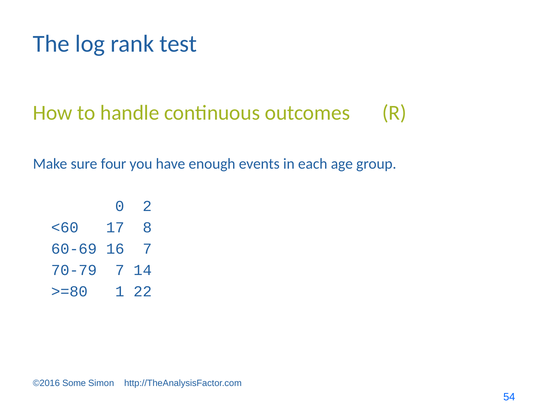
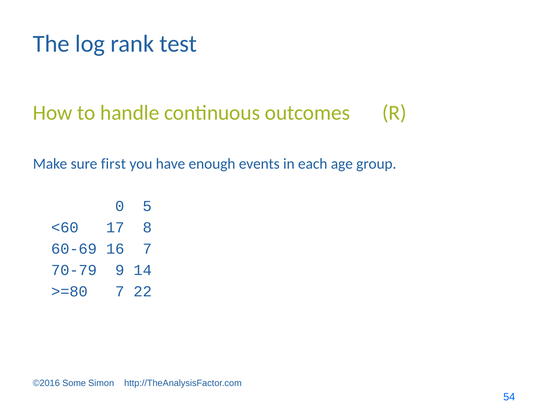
four: four -> first (113, 164)
2: 2 -> 5 (147, 206)
70-79 7: 7 -> 9 (120, 270)
>=80 1: 1 -> 7 (120, 292)
